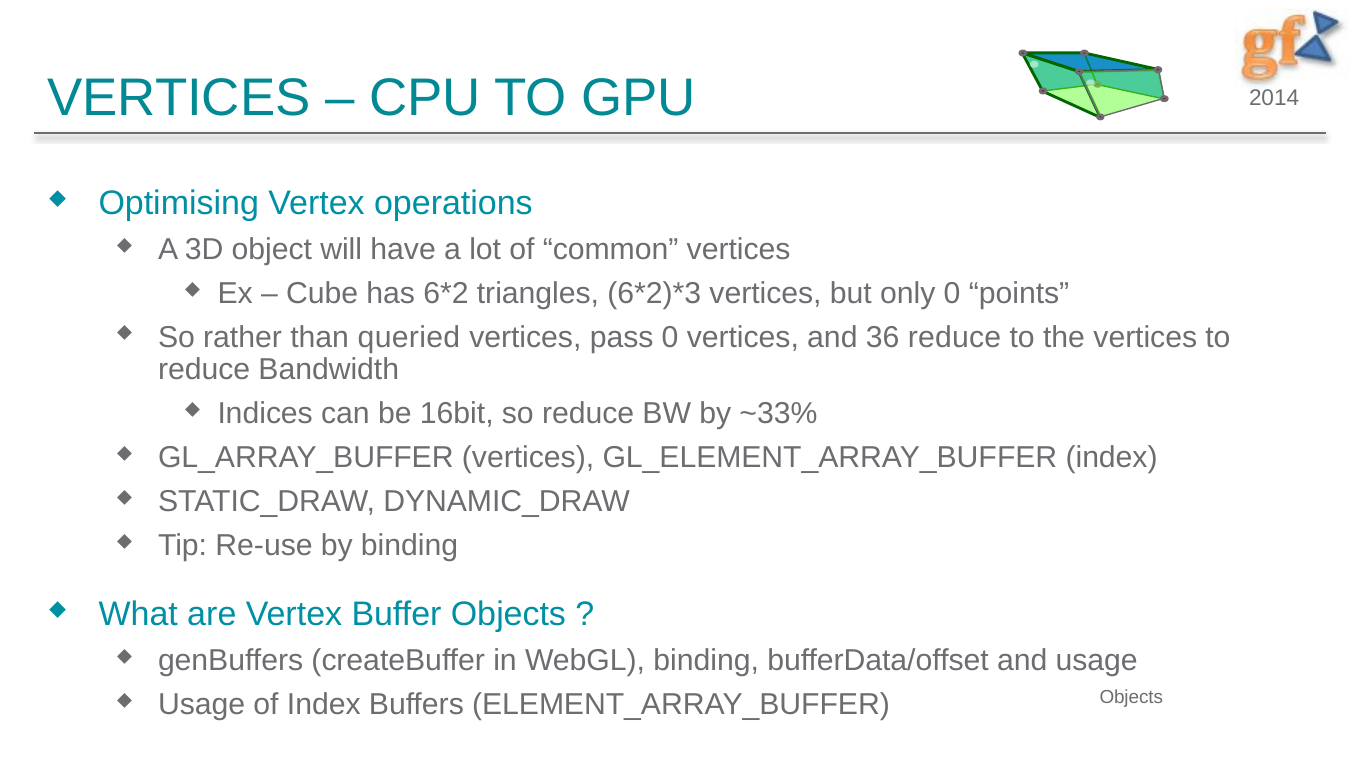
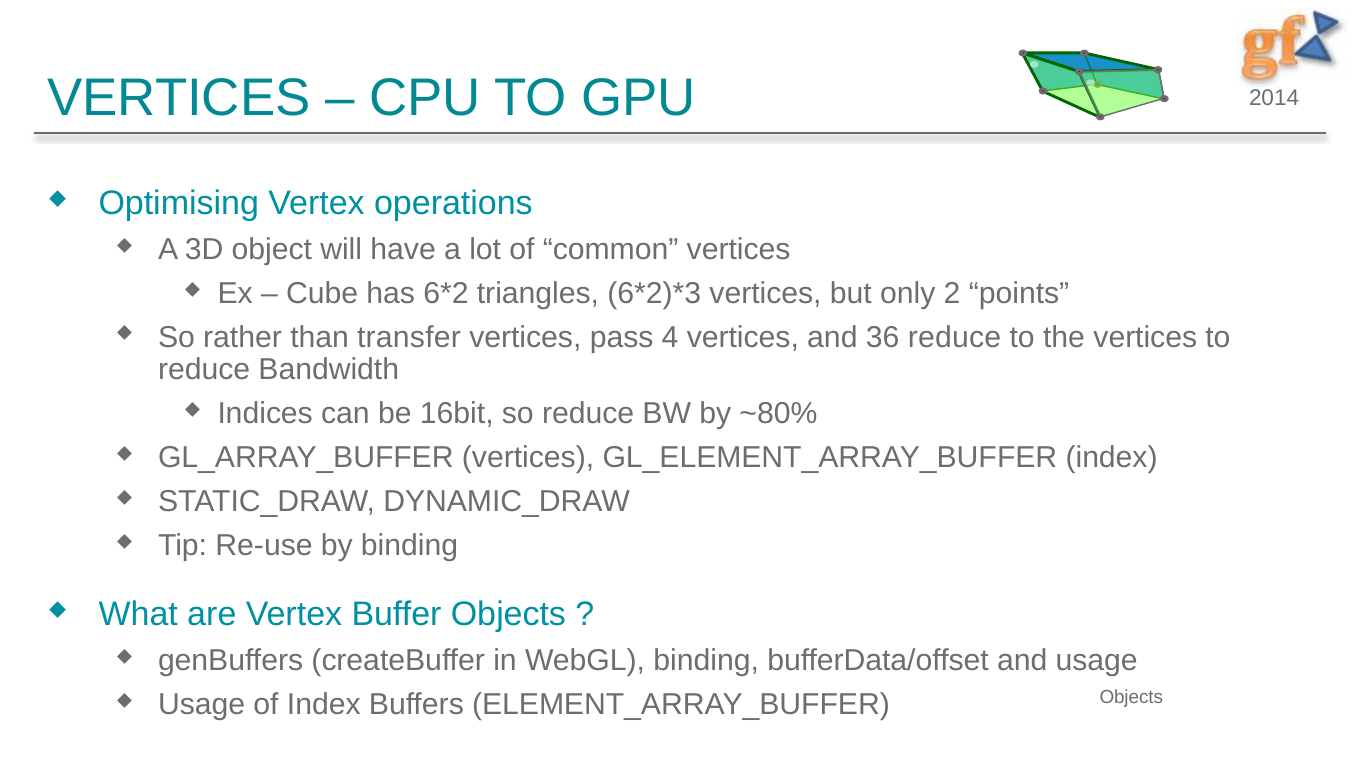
only 0: 0 -> 2 (952, 293)
queried: queried -> transfer (409, 337)
pass 0: 0 -> 4 (670, 337)
~33%: ~33% -> ~80% (778, 414)
